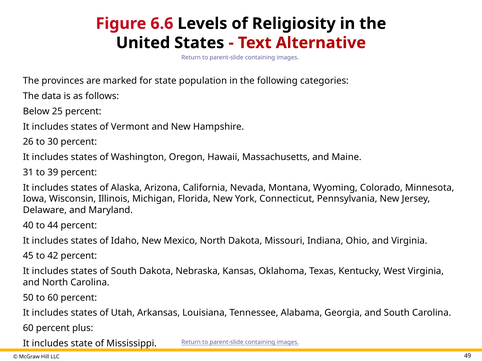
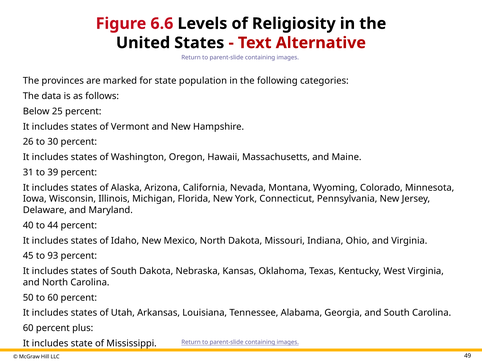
42: 42 -> 93 (53, 256)
